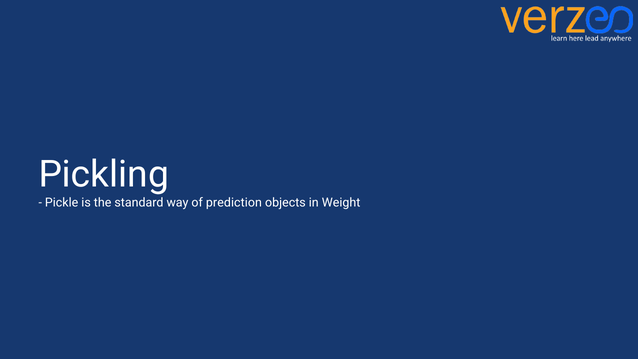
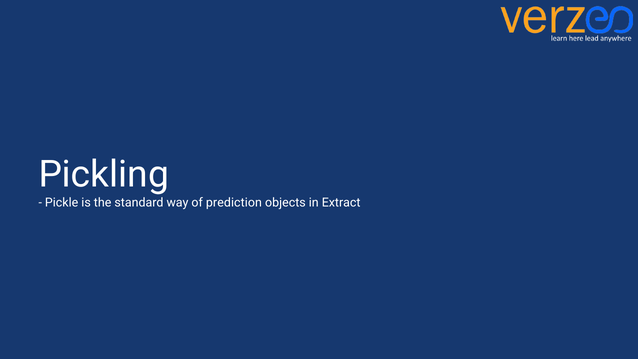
Weight: Weight -> Extract (341, 203)
